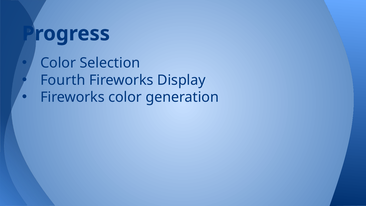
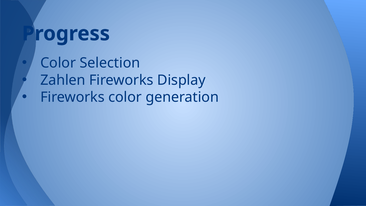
Fourth: Fourth -> Zahlen (63, 80)
